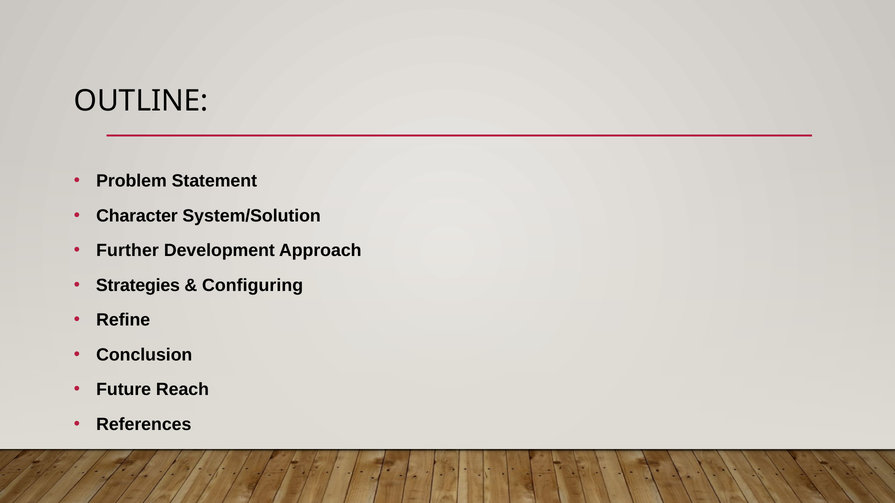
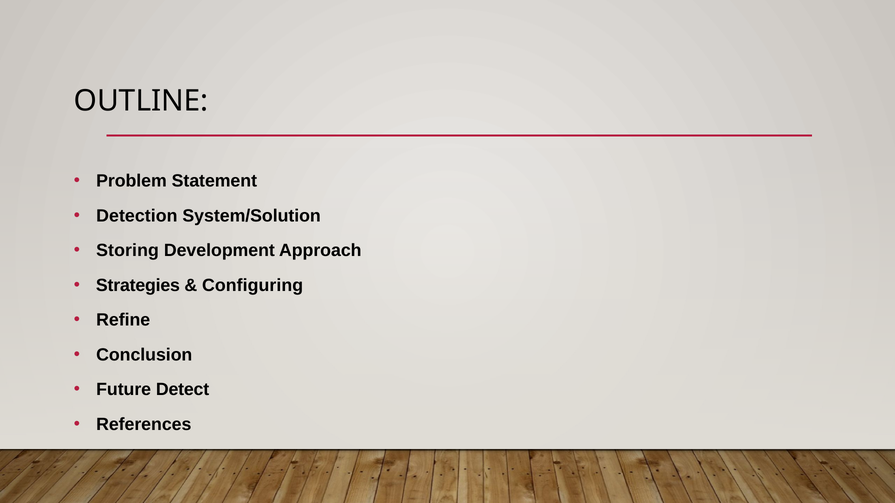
Character: Character -> Detection (137, 216)
Further: Further -> Storing (128, 251)
Reach: Reach -> Detect (183, 390)
